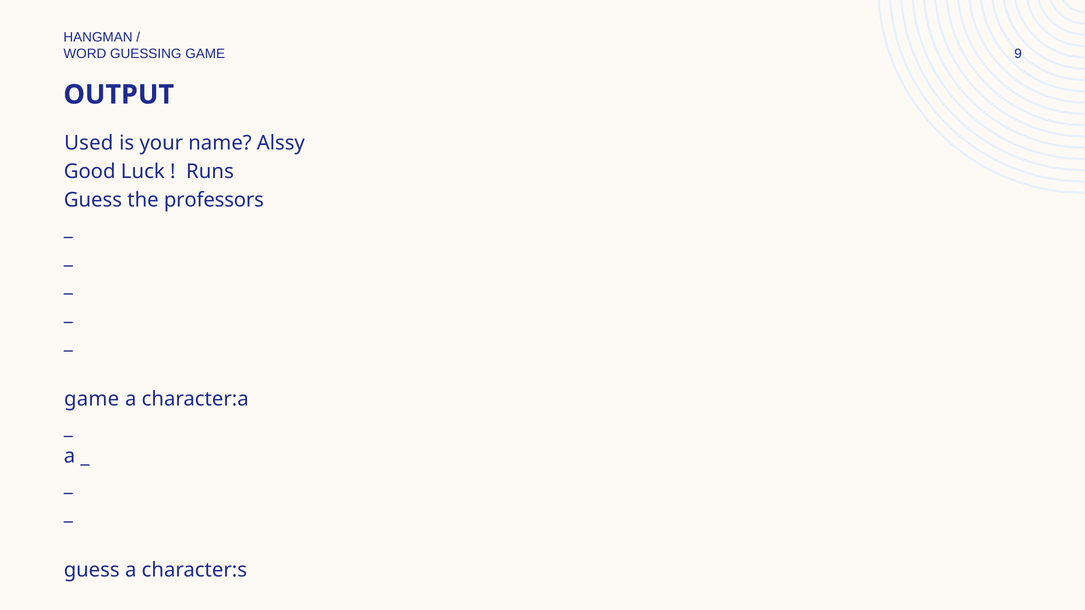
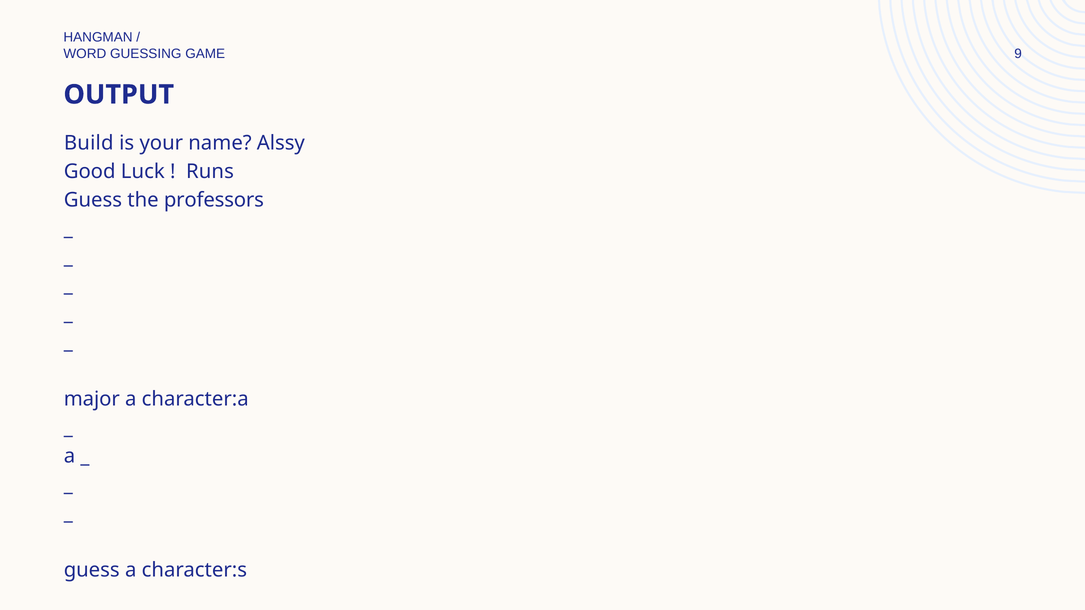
Used: Used -> Build (89, 143)
game: game -> major (92, 399)
